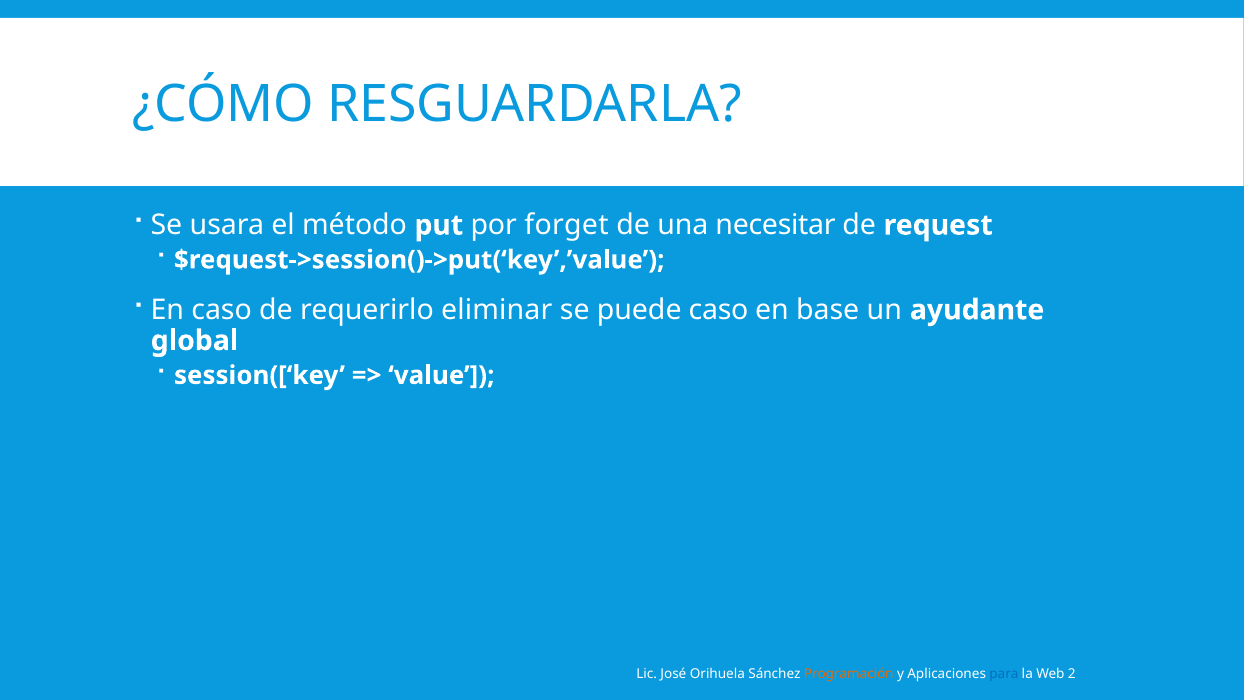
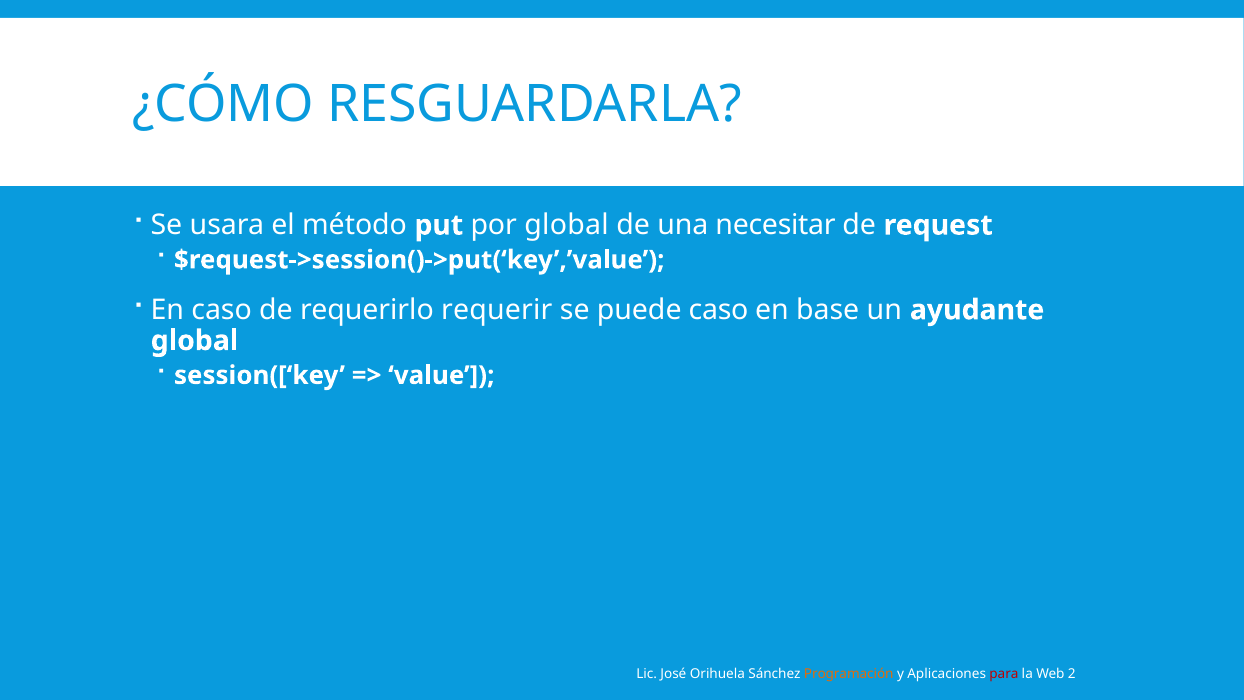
por forget: forget -> global (567, 225)
eliminar: eliminar -> requerir (497, 310)
para colour: blue -> red (1004, 674)
